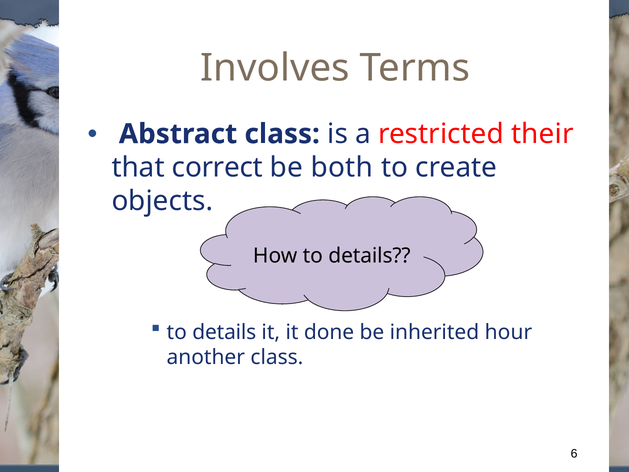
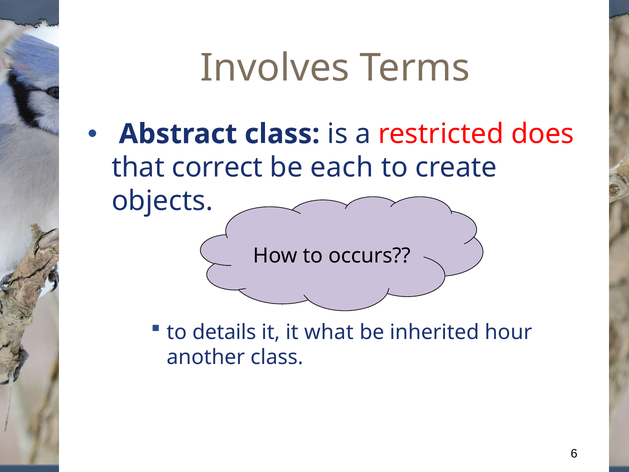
their: their -> does (543, 134)
both: both -> each (342, 167)
How to details: details -> occurs (369, 256)
done: done -> what (329, 332)
